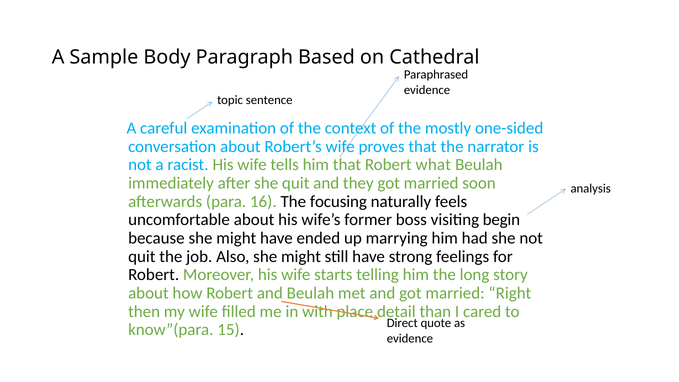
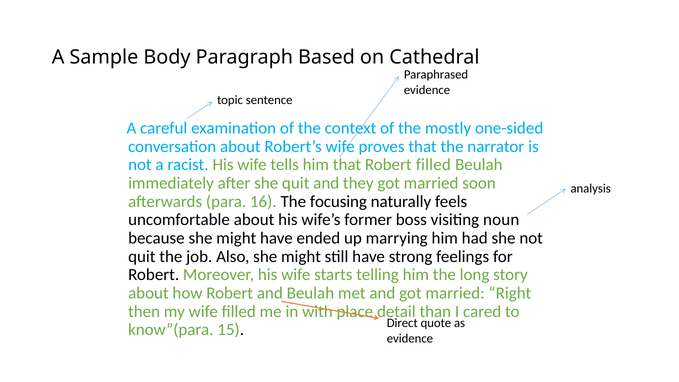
Robert what: what -> filled (433, 165)
begin: begin -> noun (501, 220)
